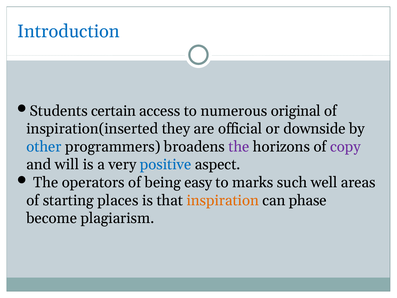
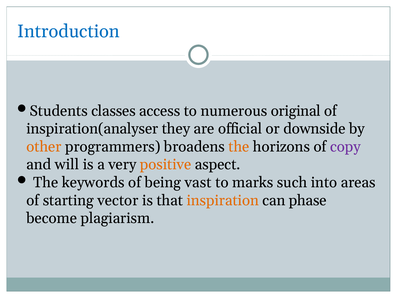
certain: certain -> classes (114, 111)
inspiration(inserted: inspiration(inserted -> inspiration(analyser (92, 129)
other colour: blue -> orange (44, 147)
the colour: purple -> orange (239, 147)
positive colour: blue -> orange (166, 164)
operators: operators -> keywords (93, 182)
easy: easy -> vast (198, 182)
well: well -> into (324, 182)
places: places -> vector (118, 200)
